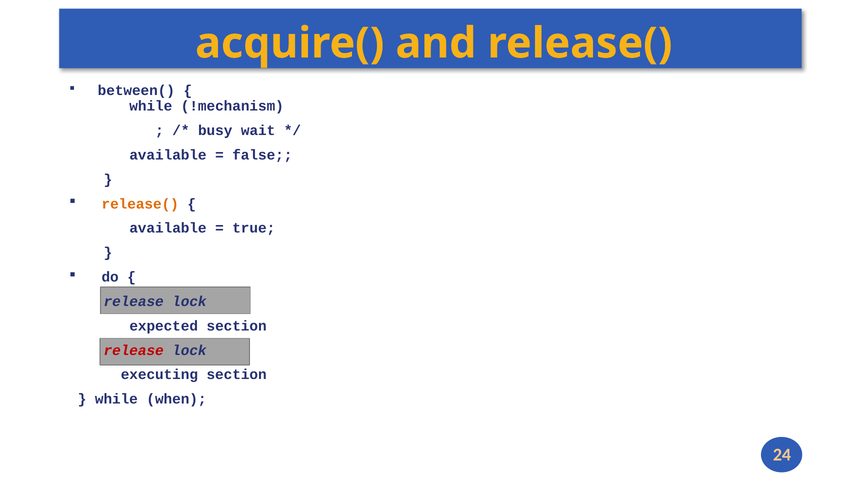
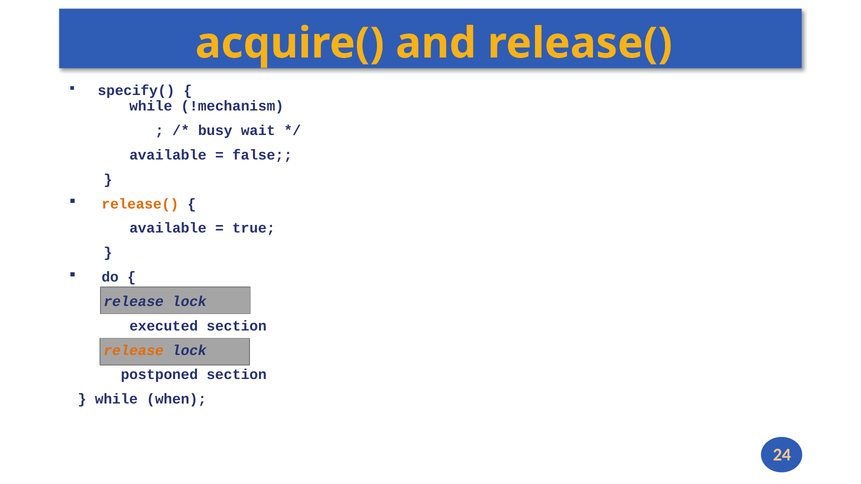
between(: between( -> specify( (136, 91)
expected: expected -> executed (164, 326)
release colour: red -> orange (134, 351)
executing: executing -> postponed (159, 375)
